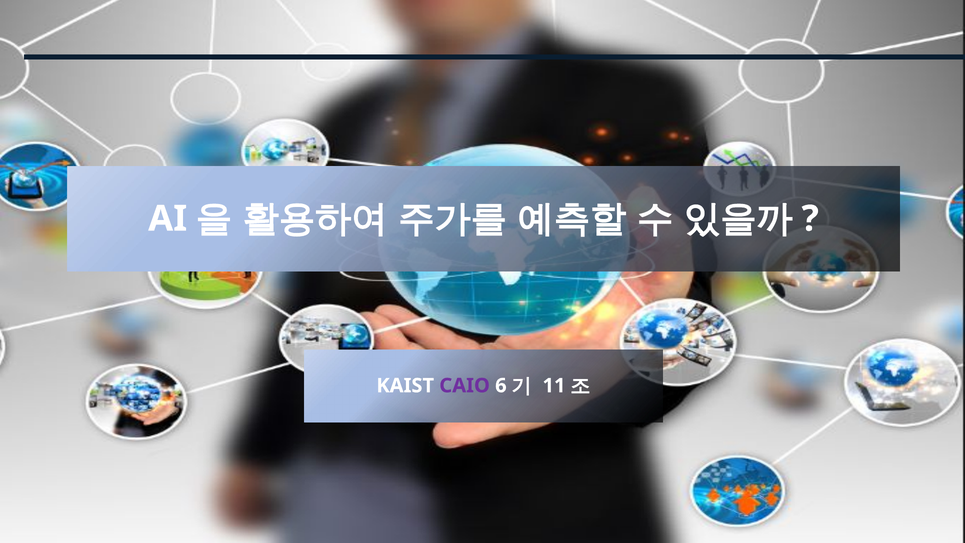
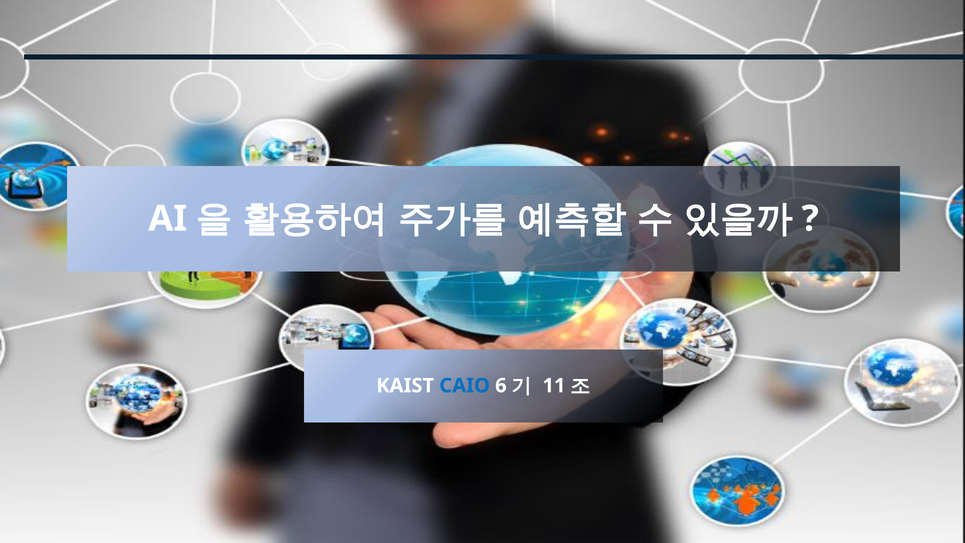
CAIO colour: purple -> blue (465, 386)
